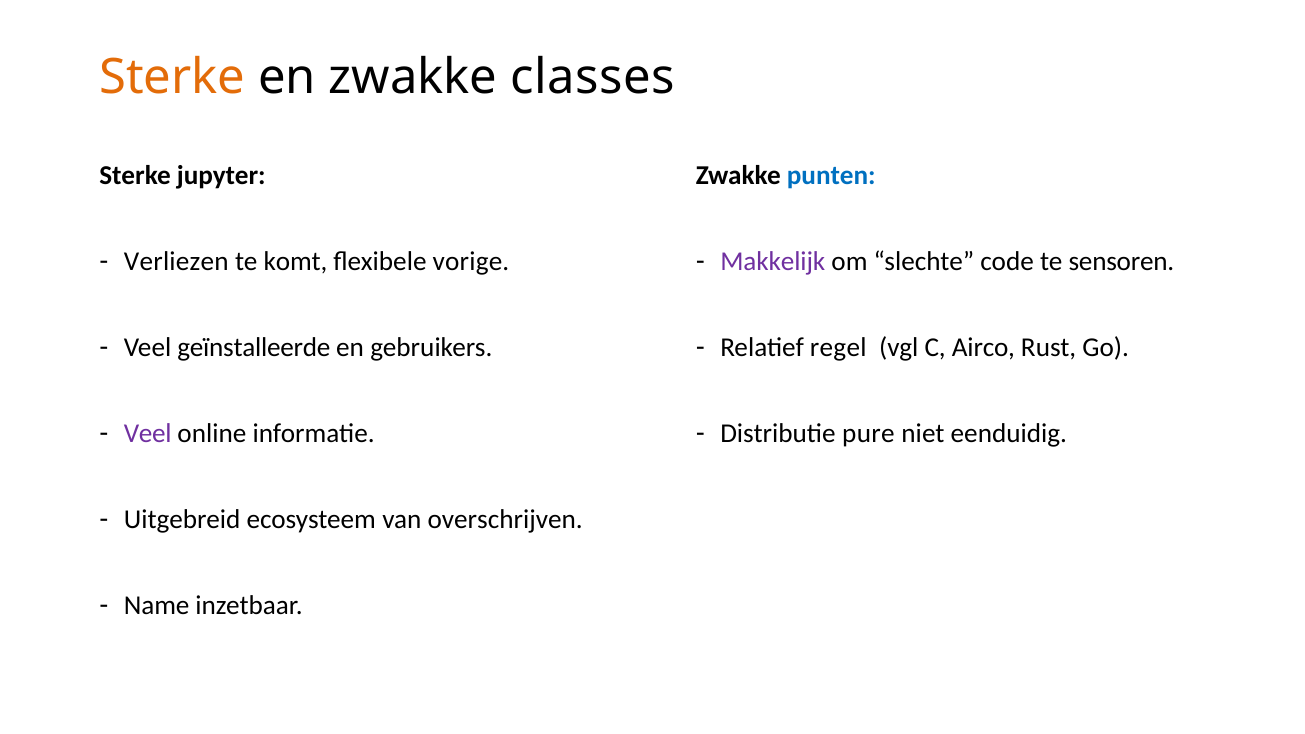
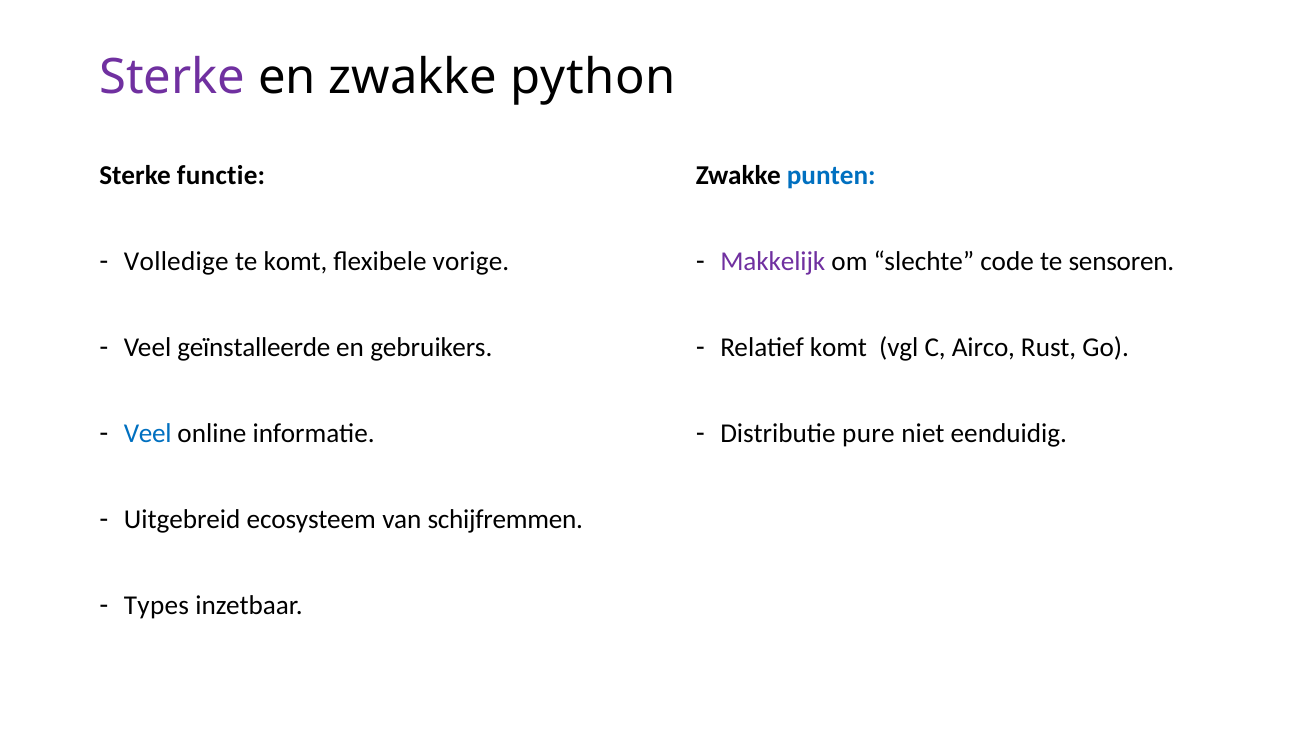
Sterke colour: orange -> purple (172, 77)
classes: classes -> python (593, 77)
jupyter: jupyter -> functie (221, 175)
Verliezen: Verliezen -> Volledige (176, 261)
Relatief regel: regel -> komt (838, 347)
Veel colour: purple -> blue (148, 433)
overschrijven: overschrijven -> schijfremmen (505, 519)
Name: Name -> Types (156, 605)
